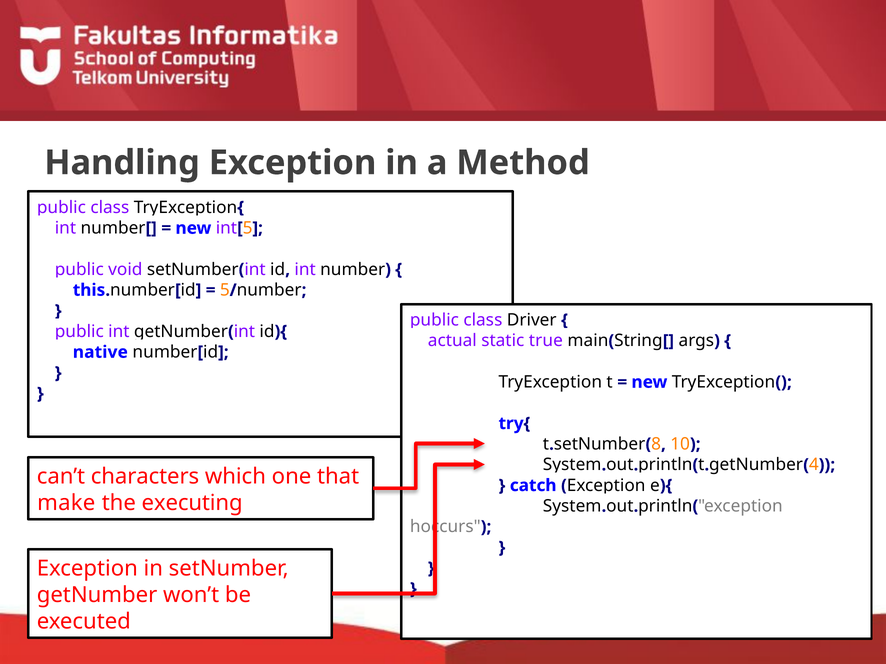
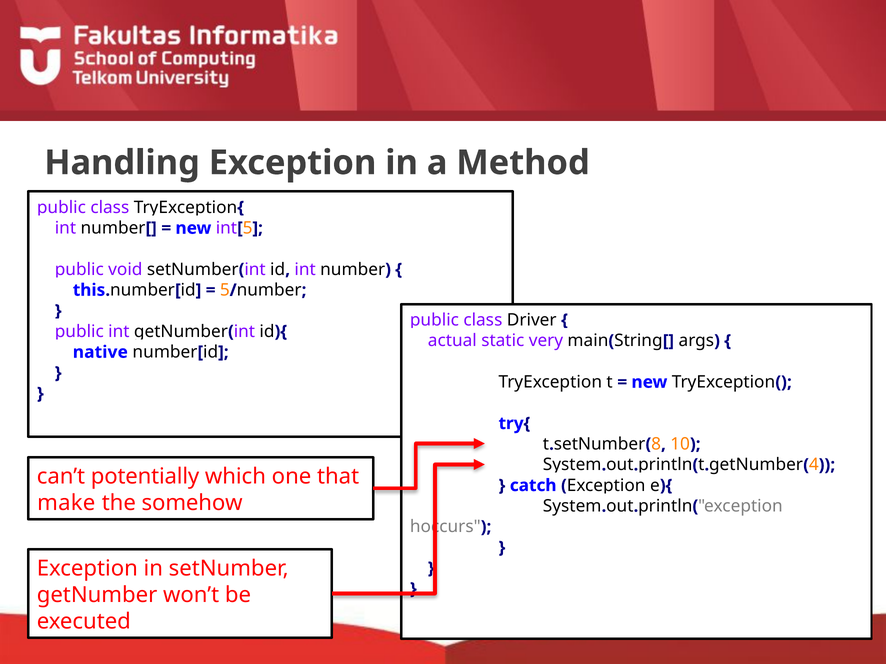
true: true -> very (546, 341)
characters: characters -> potentially (145, 477)
executing: executing -> somehow (192, 504)
